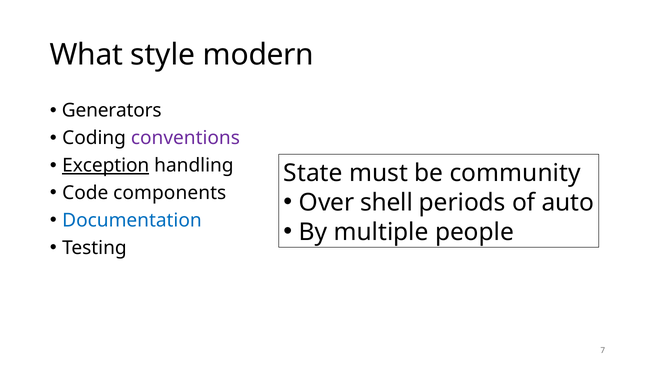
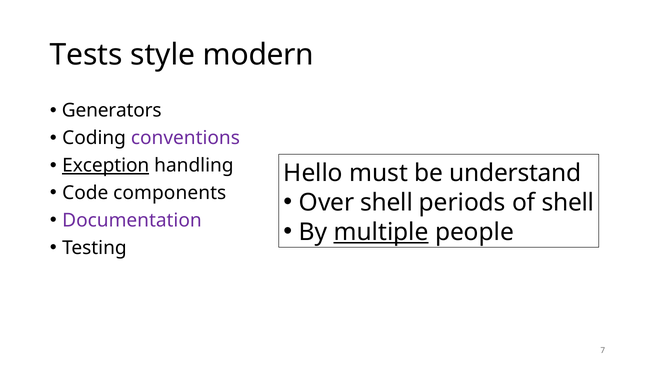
What: What -> Tests (86, 55)
State: State -> Hello (313, 173)
community: community -> understand (515, 173)
of auto: auto -> shell (568, 203)
Documentation colour: blue -> purple (132, 221)
multiple underline: none -> present (381, 232)
